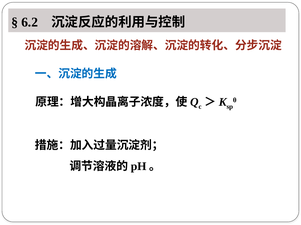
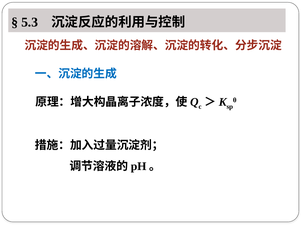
6.2: 6.2 -> 5.3 (30, 22)
